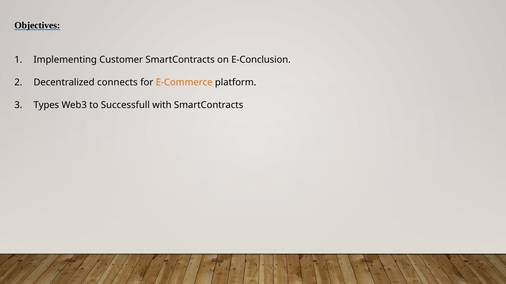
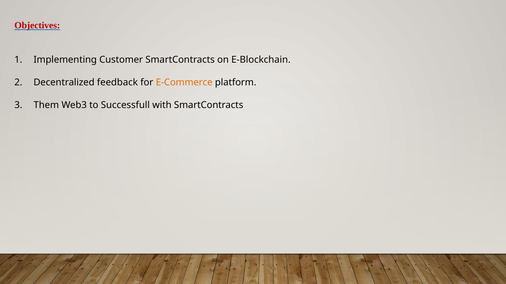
Objectives colour: black -> red (37, 26)
E-Conclusion: E-Conclusion -> E-Blockchain (261, 60)
connects: connects -> feedback (117, 82)
Types: Types -> Them (46, 105)
